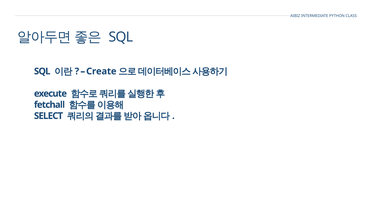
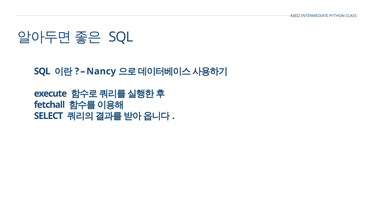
Create: Create -> Nancy (101, 71)
